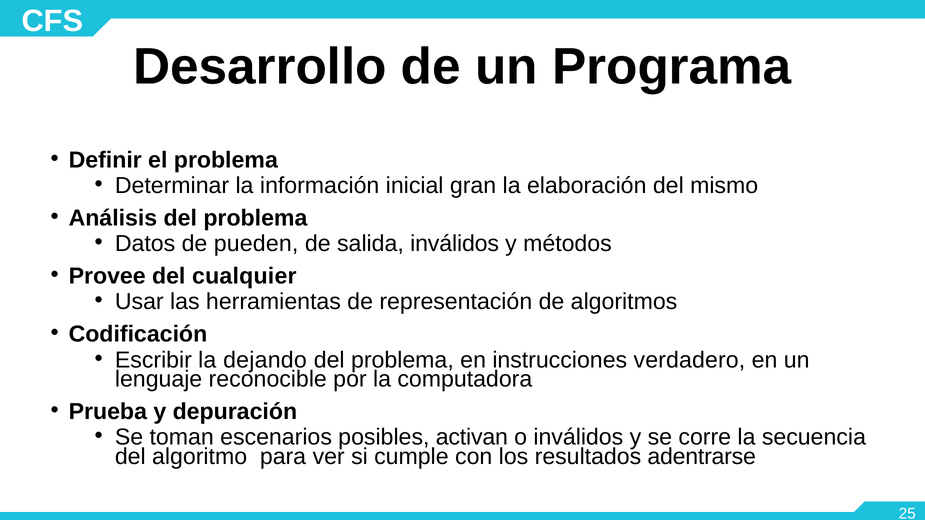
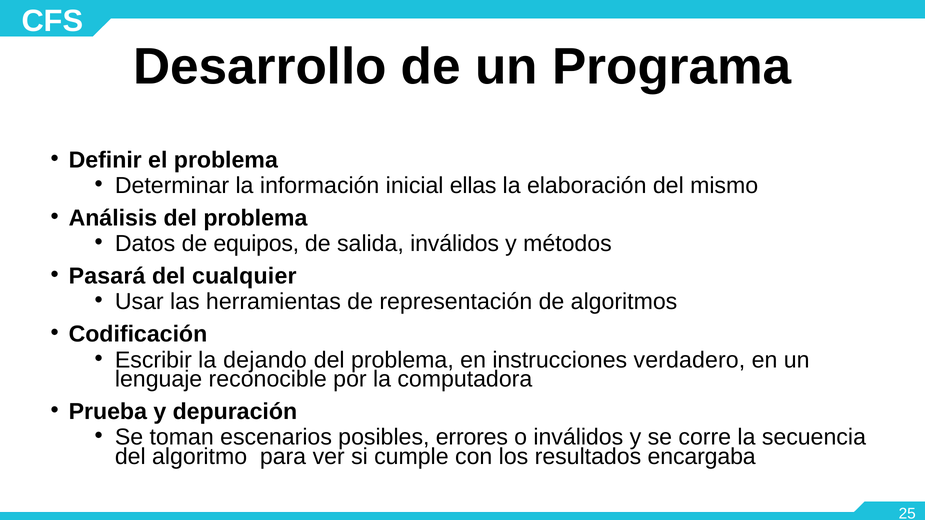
gran: gran -> ellas (473, 186)
pueden: pueden -> equipos (256, 244)
Provee: Provee -> Pasará (107, 276)
activan: activan -> errores (472, 438)
adentrarse: adentrarse -> encargaba (702, 457)
